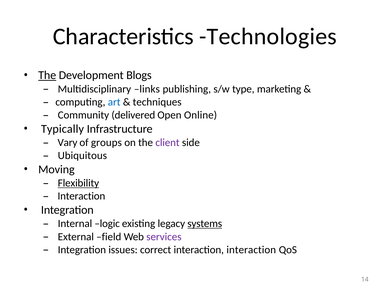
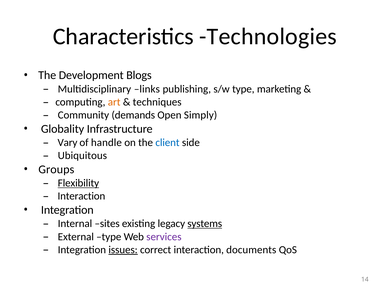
The underline: present -> none (47, 75)
art colour: blue -> orange (114, 102)
delivered: delivered -> demands (133, 115)
Online: Online -> Simply (201, 115)
Typically: Typically -> Globality (63, 129)
groups: groups -> handle (106, 143)
client colour: purple -> blue (167, 143)
Moving: Moving -> Groups (56, 169)
logic: logic -> sites (107, 224)
External field: field -> type (109, 237)
issues underline: none -> present (123, 250)
interaction interaction: interaction -> documents (251, 250)
